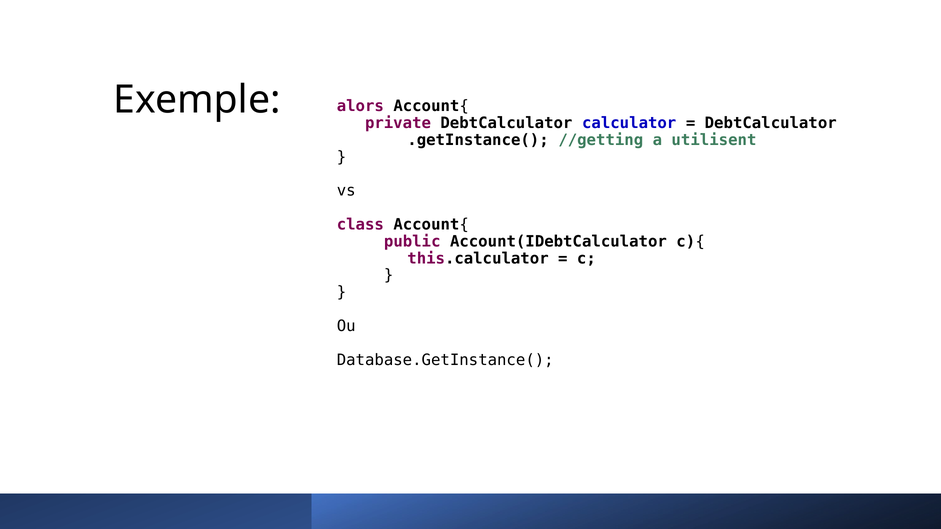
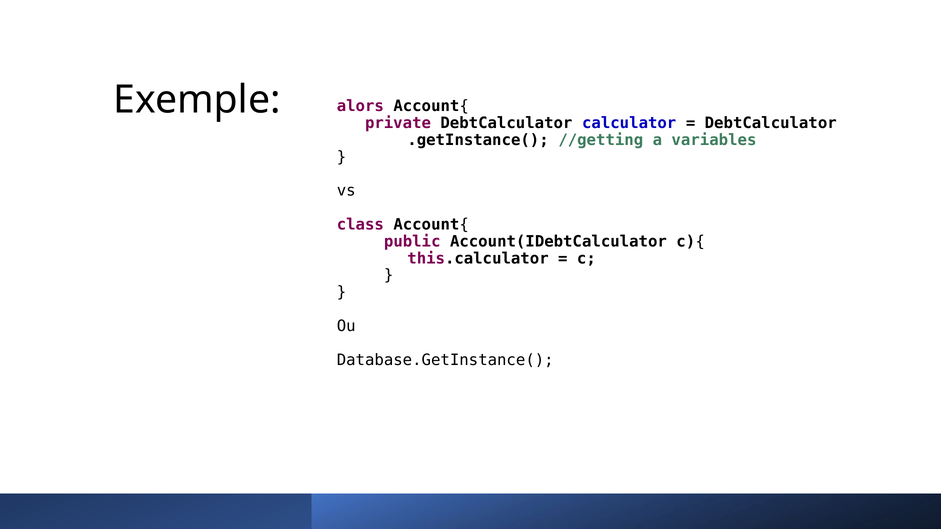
utilisent: utilisent -> variables (714, 140)
